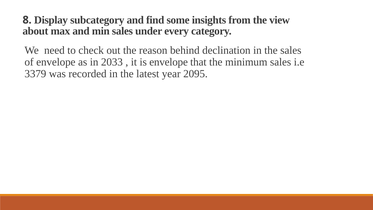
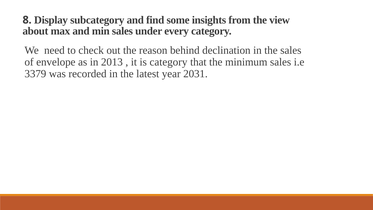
2033: 2033 -> 2013 (112, 62)
is envelope: envelope -> category (168, 62)
2095: 2095 -> 2031 (195, 74)
